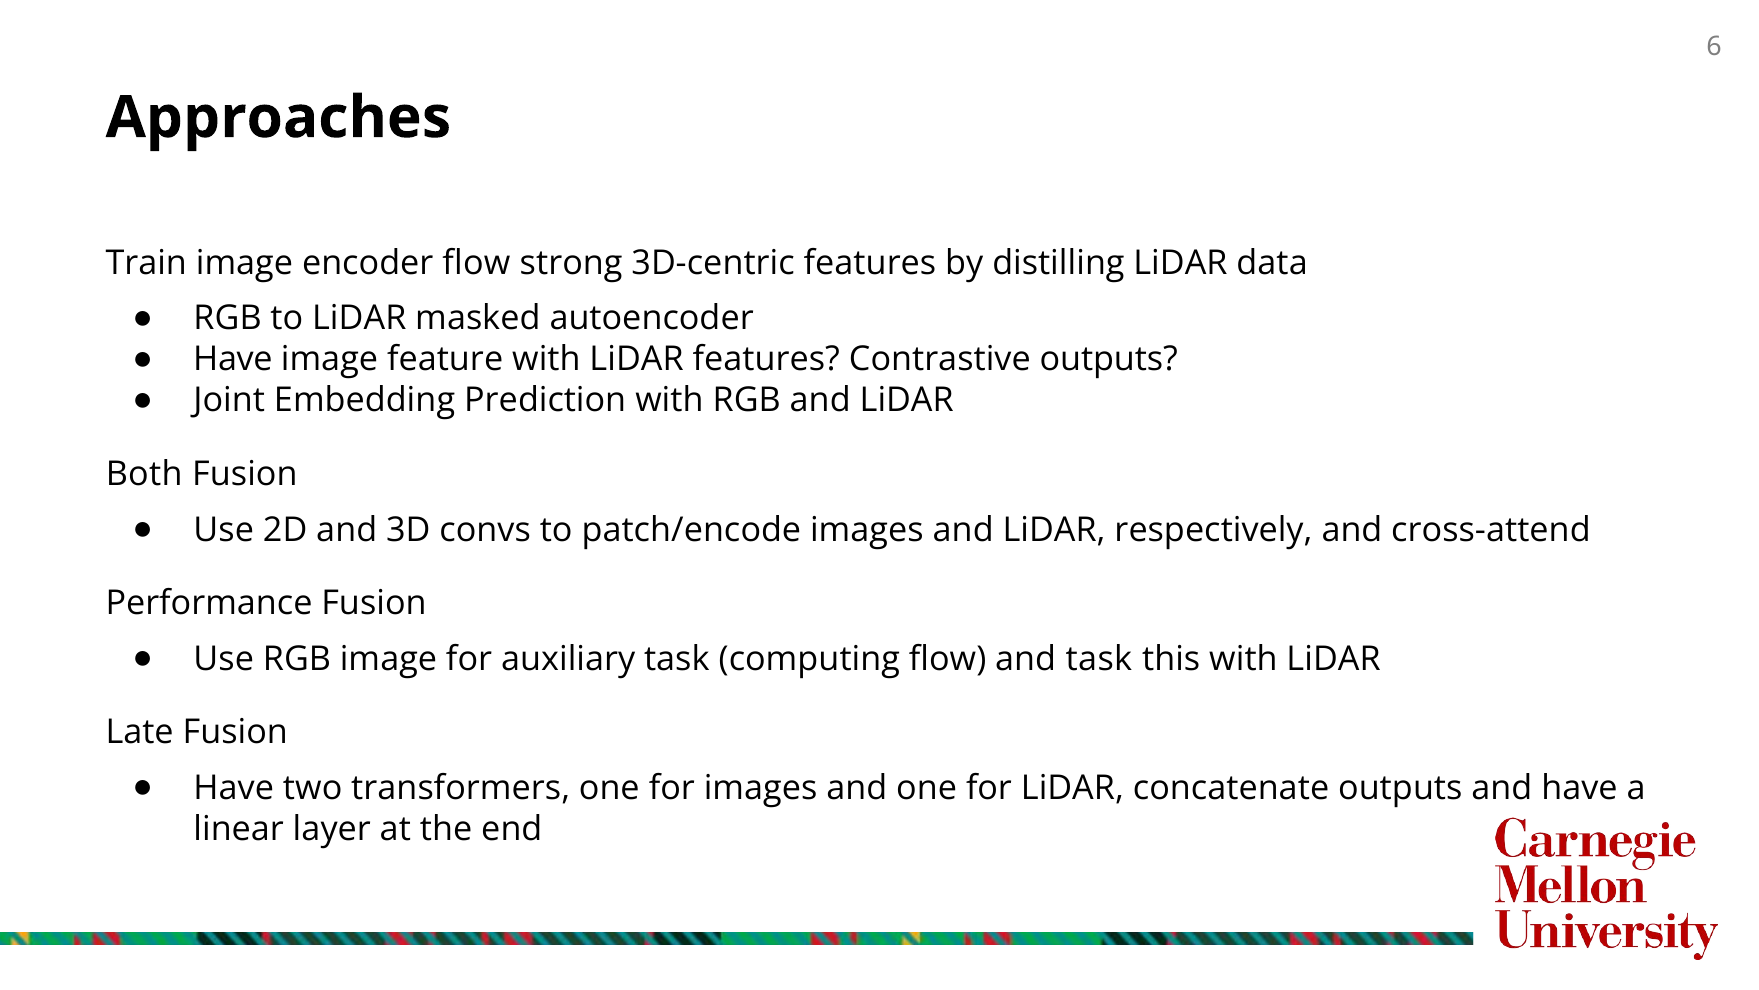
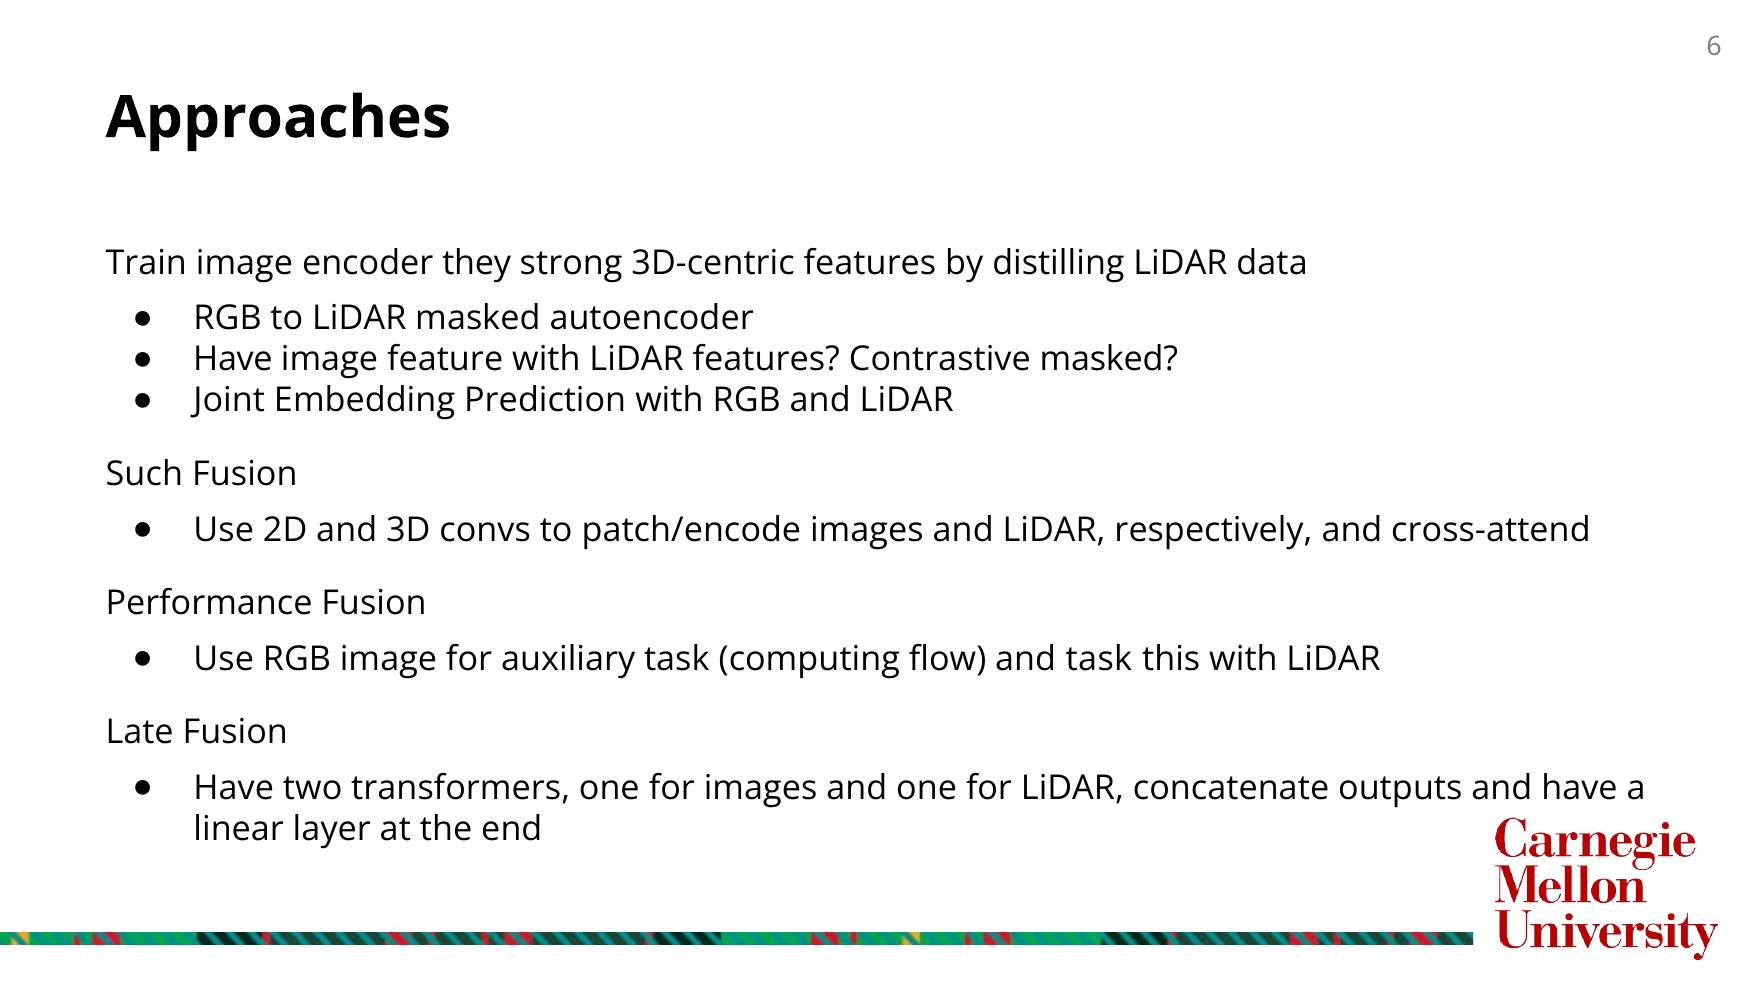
encoder flow: flow -> they (477, 263)
Contrastive outputs: outputs -> masked (1109, 359)
Both: Both -> Such (144, 474)
